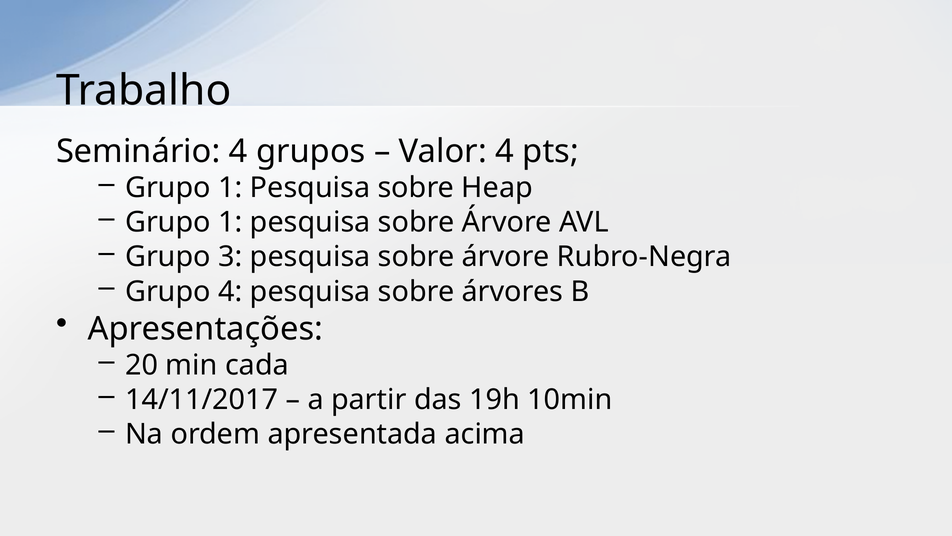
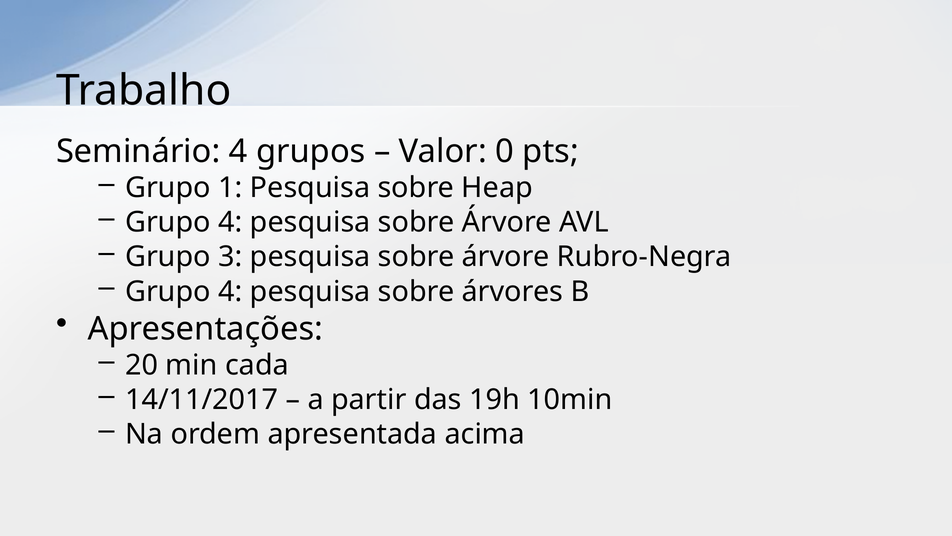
Valor 4: 4 -> 0 (505, 151)
1: 1 -> 4 (230, 222)
